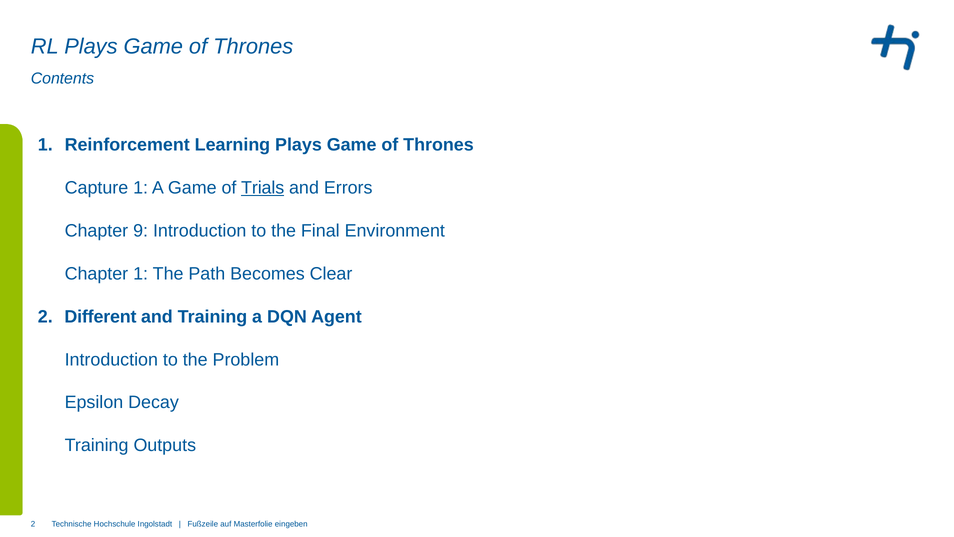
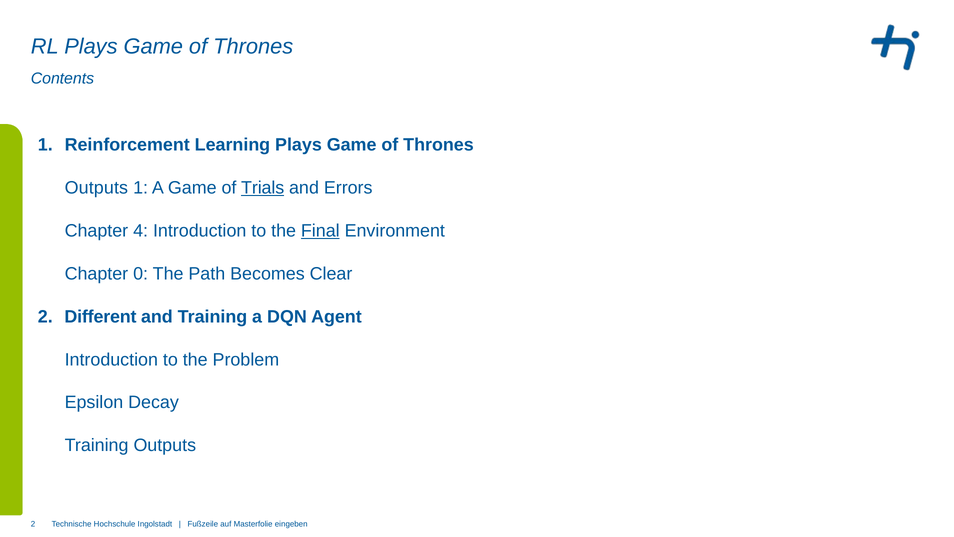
Capture: Capture -> Outputs (96, 188)
9: 9 -> 4 (141, 231)
Final underline: none -> present (320, 231)
Chapter 1: 1 -> 0 (141, 274)
